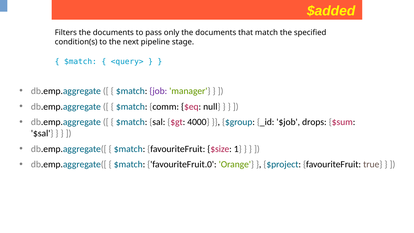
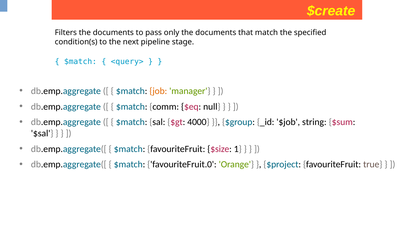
$added: $added -> $create (331, 11)
job colour: purple -> orange (158, 91)
drops: drops -> string (314, 122)
